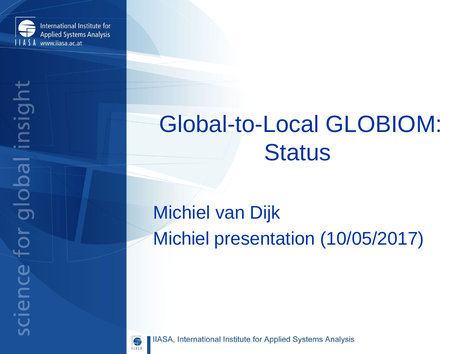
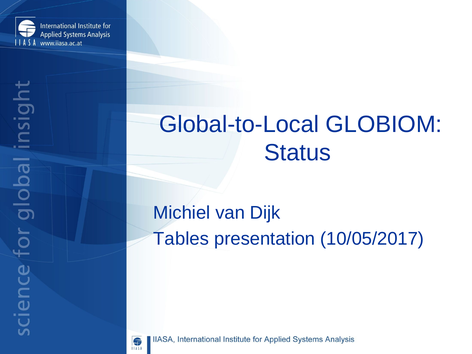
Michiel: Michiel -> Tables (181, 239)
